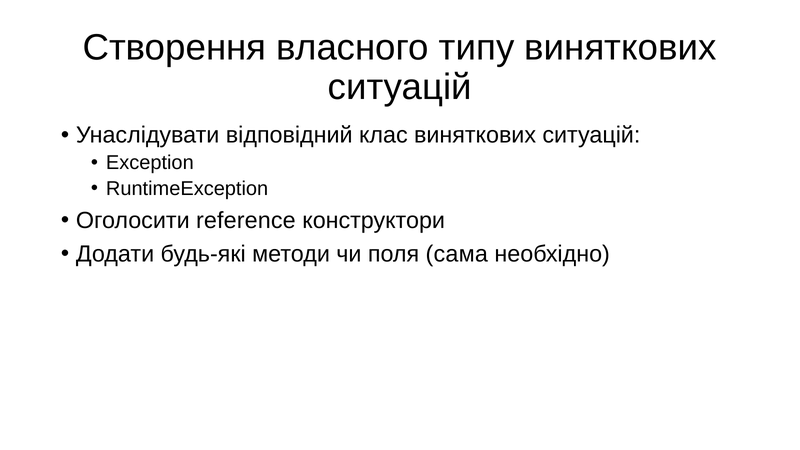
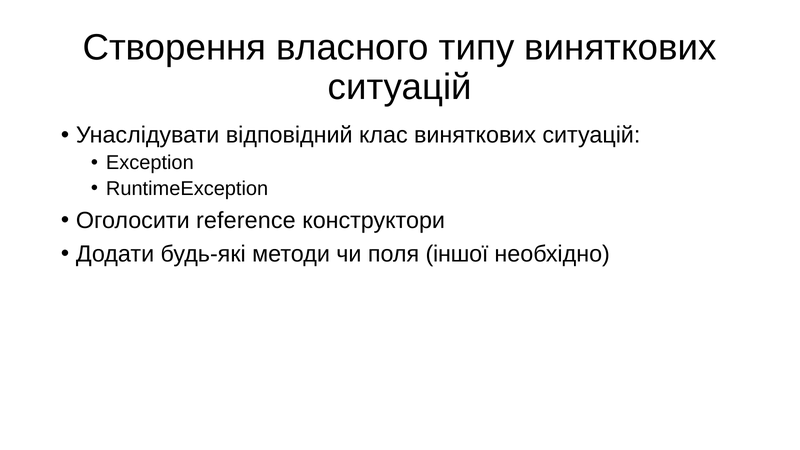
сама: сама -> іншої (457, 254)
